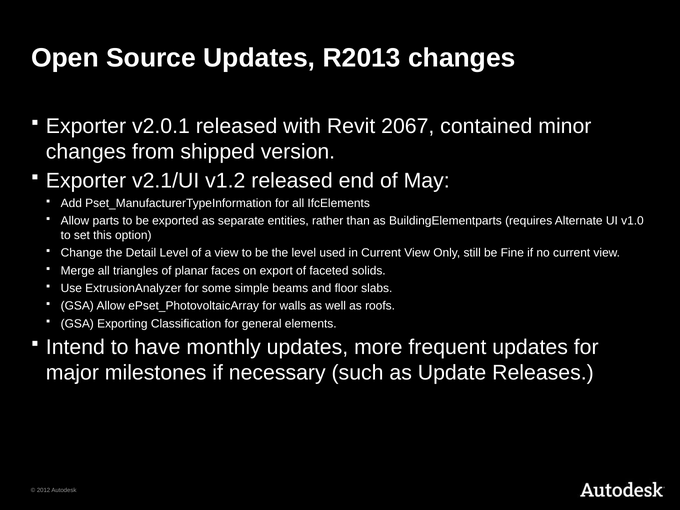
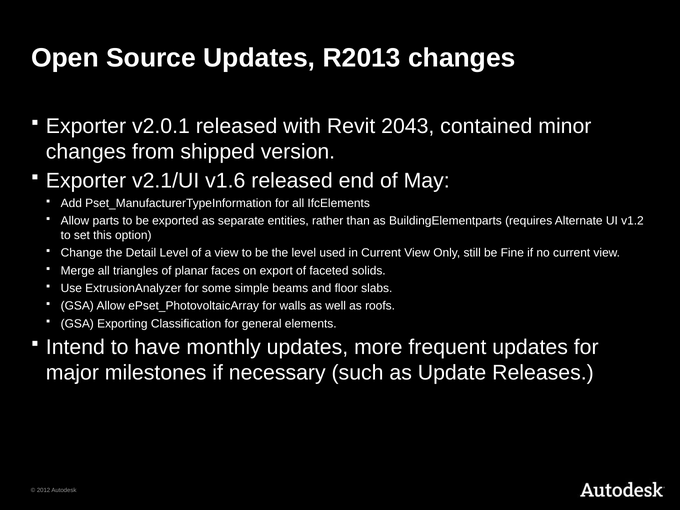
2067: 2067 -> 2043 (408, 126)
v1.2: v1.2 -> v1.6 (225, 181)
v1.0: v1.0 -> v1.2 (632, 221)
